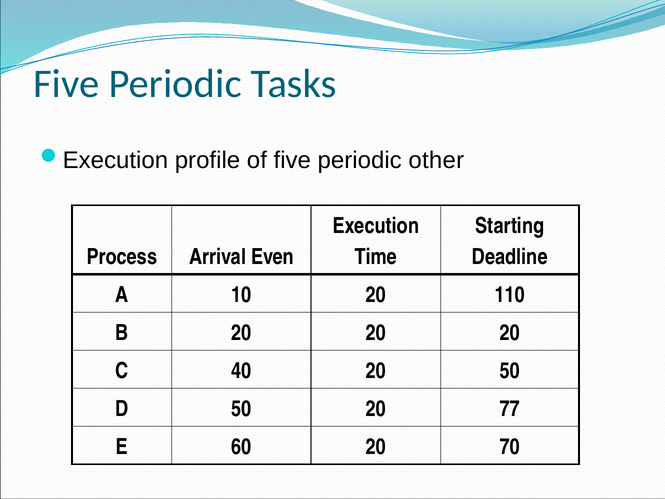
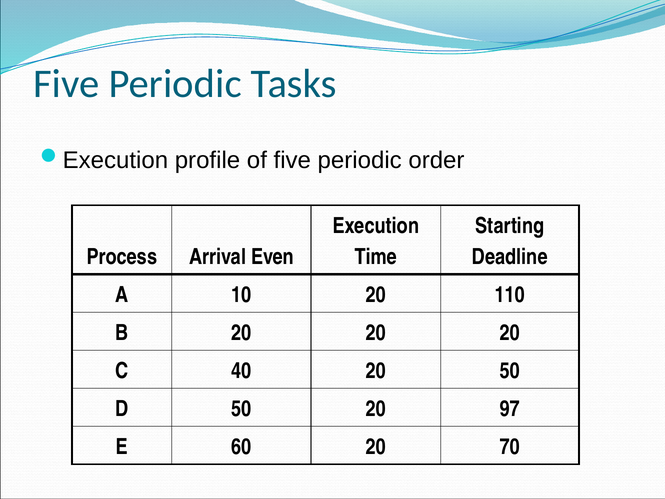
other: other -> order (436, 160)
77: 77 -> 97 (510, 409)
